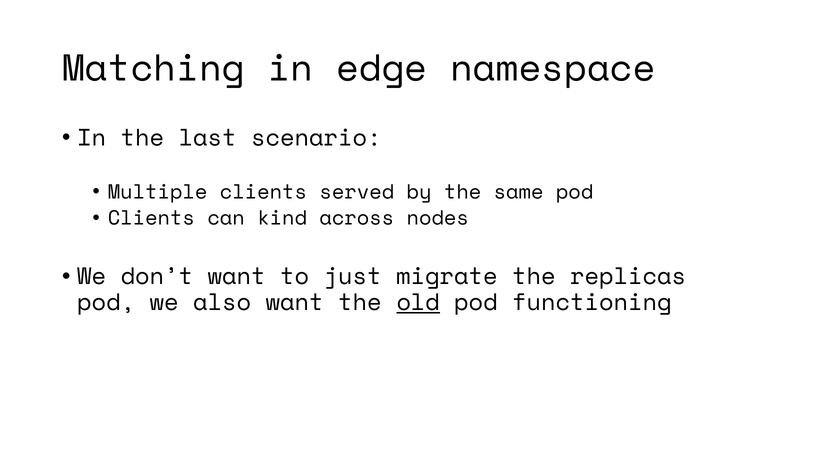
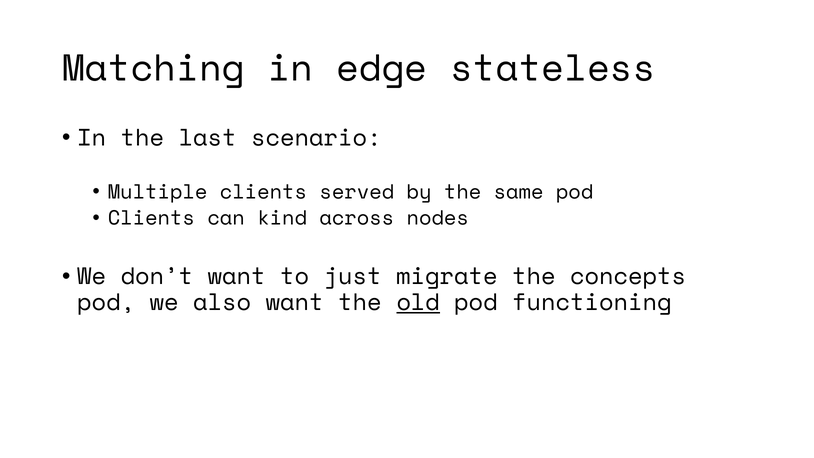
namespace: namespace -> stateless (553, 68)
replicas: replicas -> concepts (628, 277)
